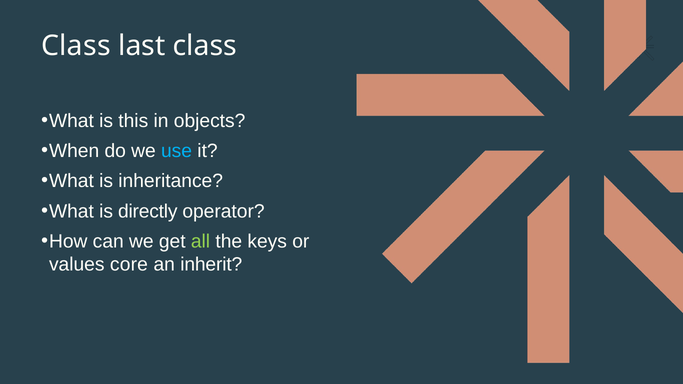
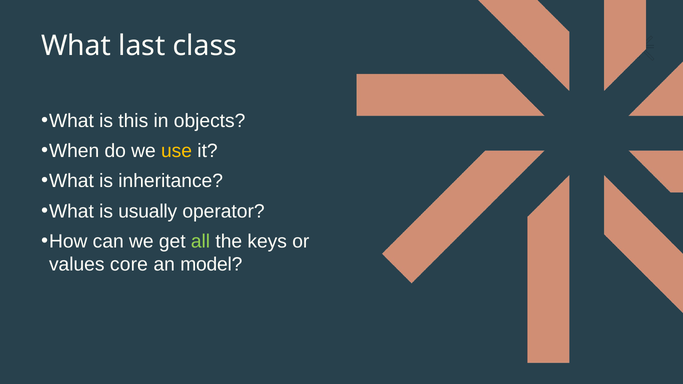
Class: Class -> What (76, 46)
use colour: light blue -> yellow (177, 151)
directly: directly -> usually (148, 211)
inherit: inherit -> model (211, 265)
